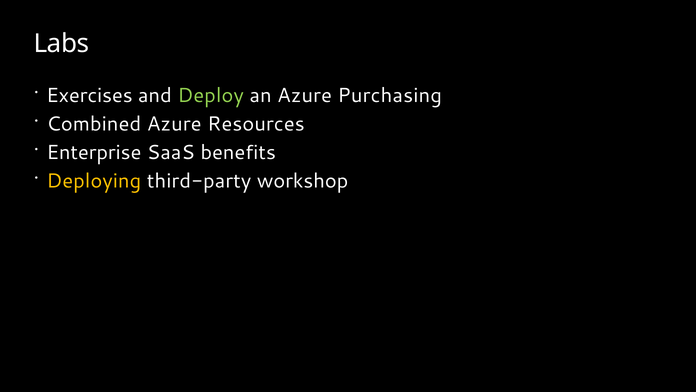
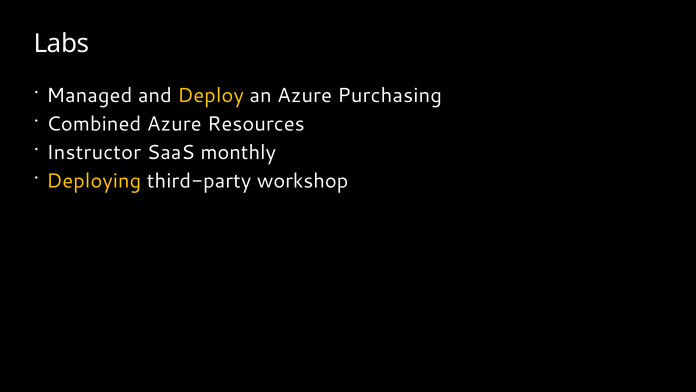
Exercises: Exercises -> Managed (89, 96)
Deploy colour: light green -> yellow (211, 96)
Enterprise: Enterprise -> Instructor (94, 152)
benefits: benefits -> monthly (238, 152)
